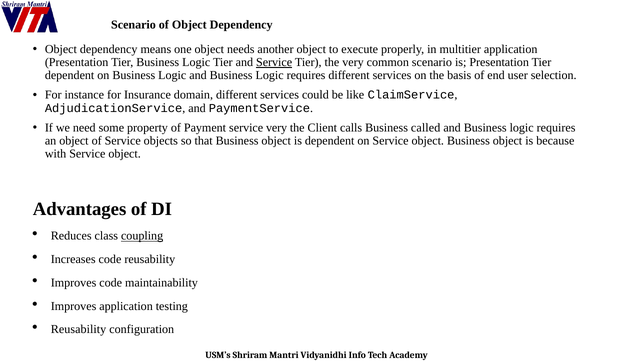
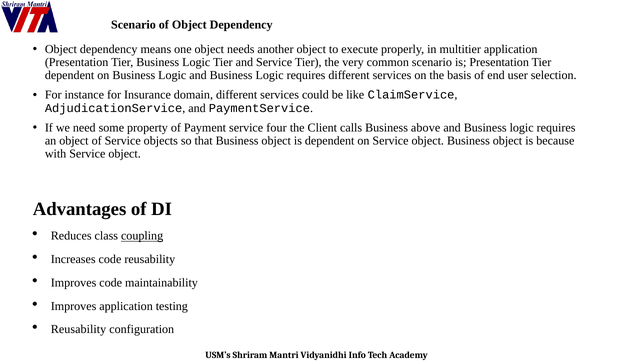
Service underline: present -> none (274, 62)
service very: very -> four (276, 128)
called: called -> above (426, 128)
